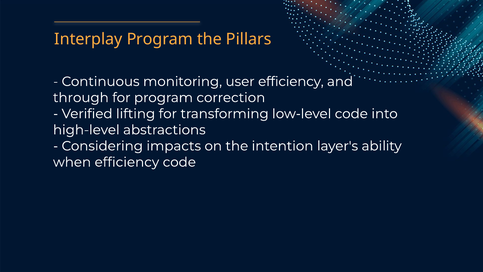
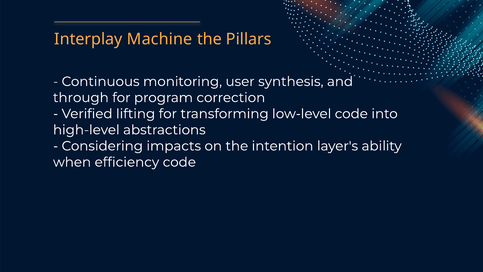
Interplay Program: Program -> Machine (160, 39)
user efficiency: efficiency -> synthesis (291, 81)
